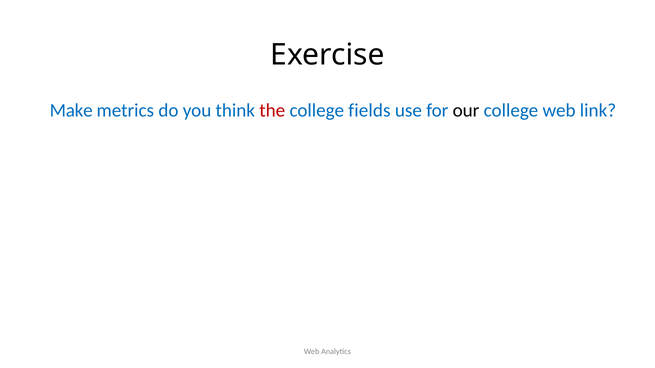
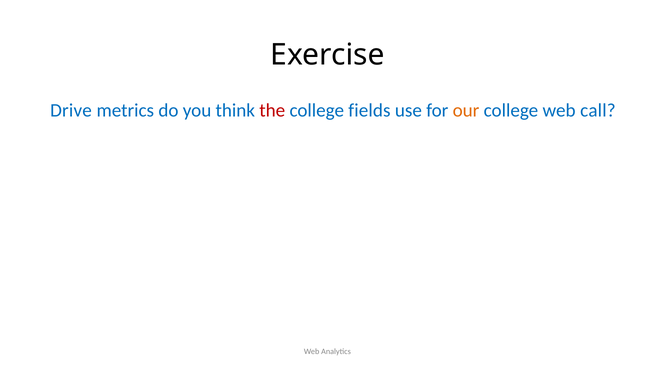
Make: Make -> Drive (71, 111)
our colour: black -> orange (466, 111)
link: link -> call (598, 111)
